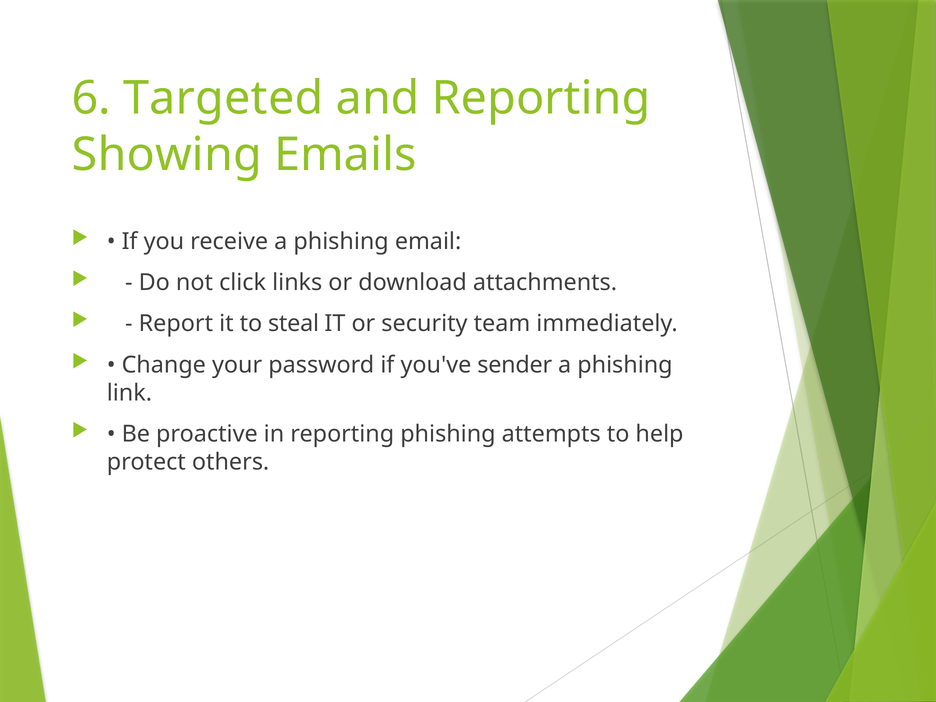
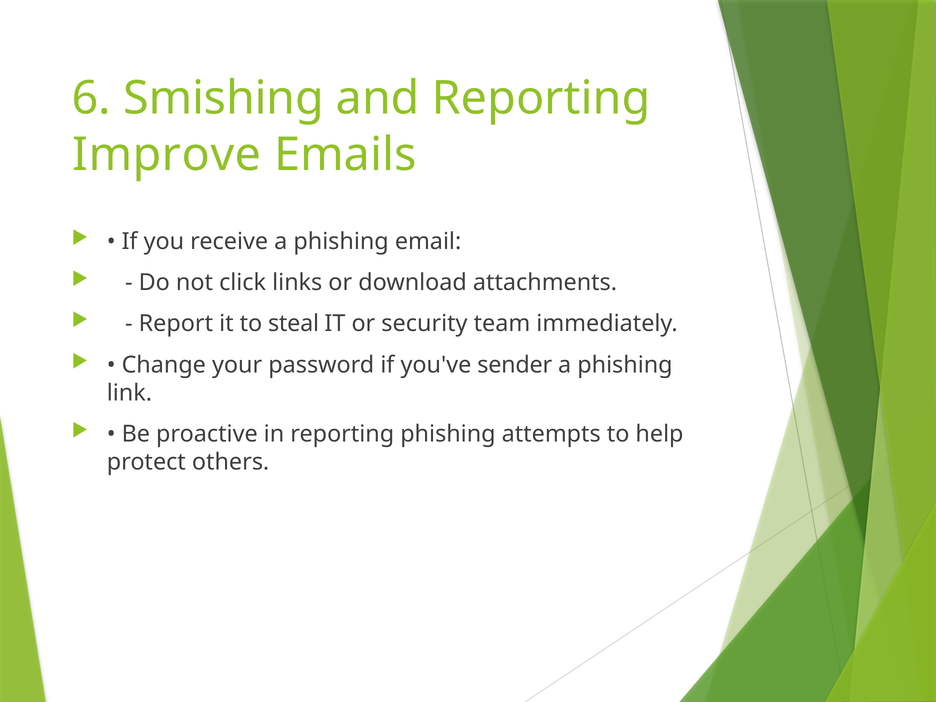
Targeted: Targeted -> Smishing (224, 98)
Showing: Showing -> Improve (167, 155)
